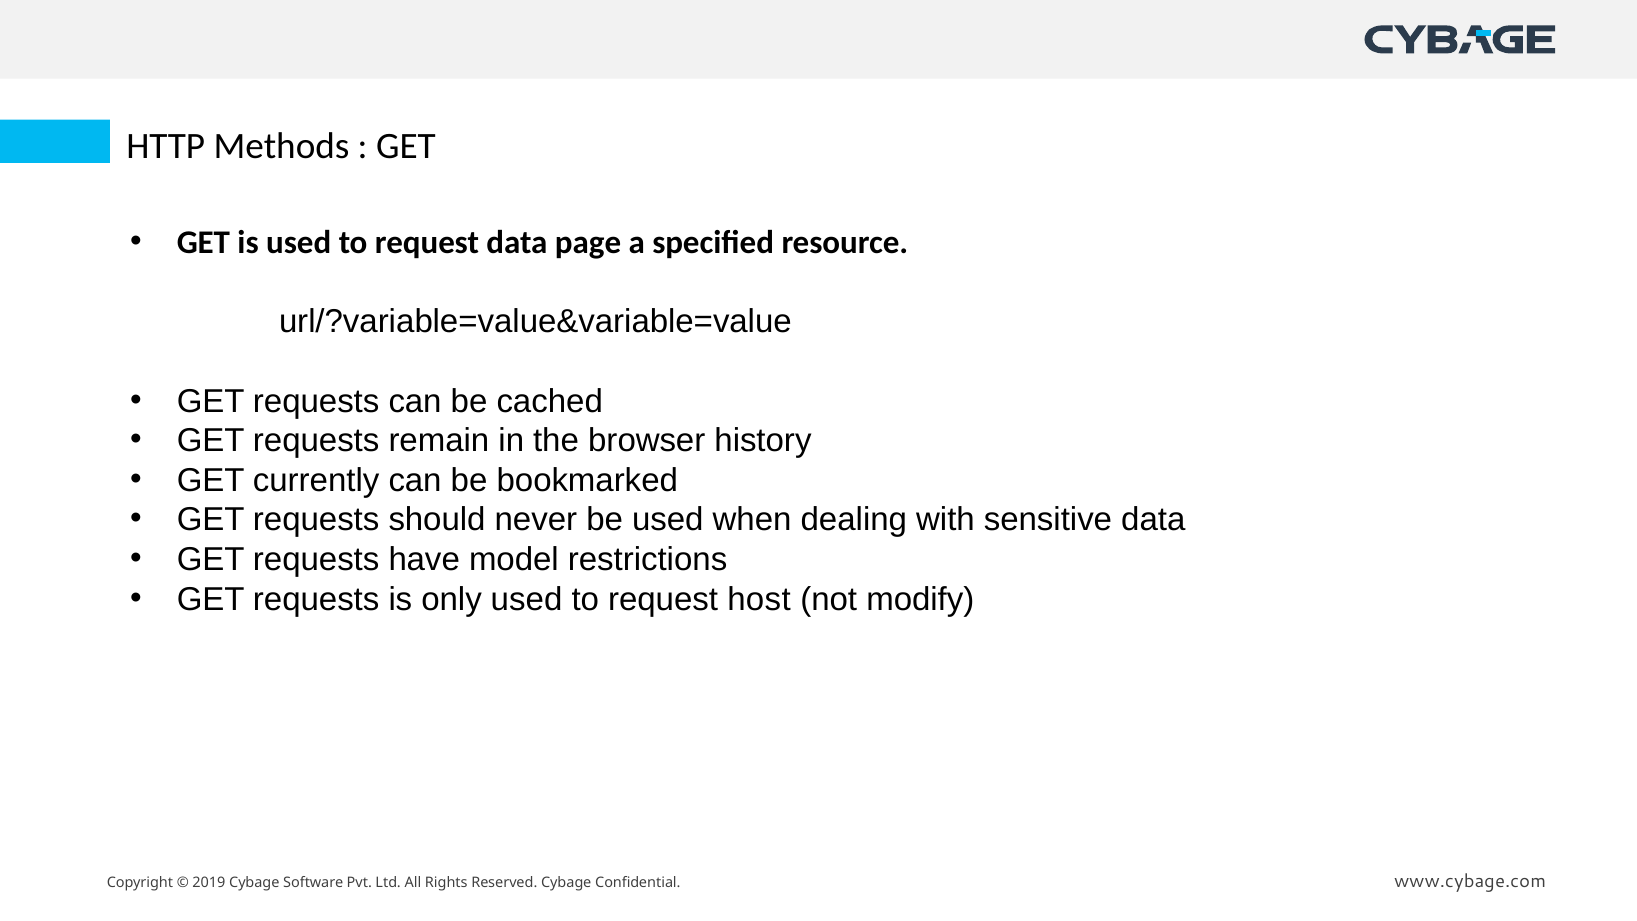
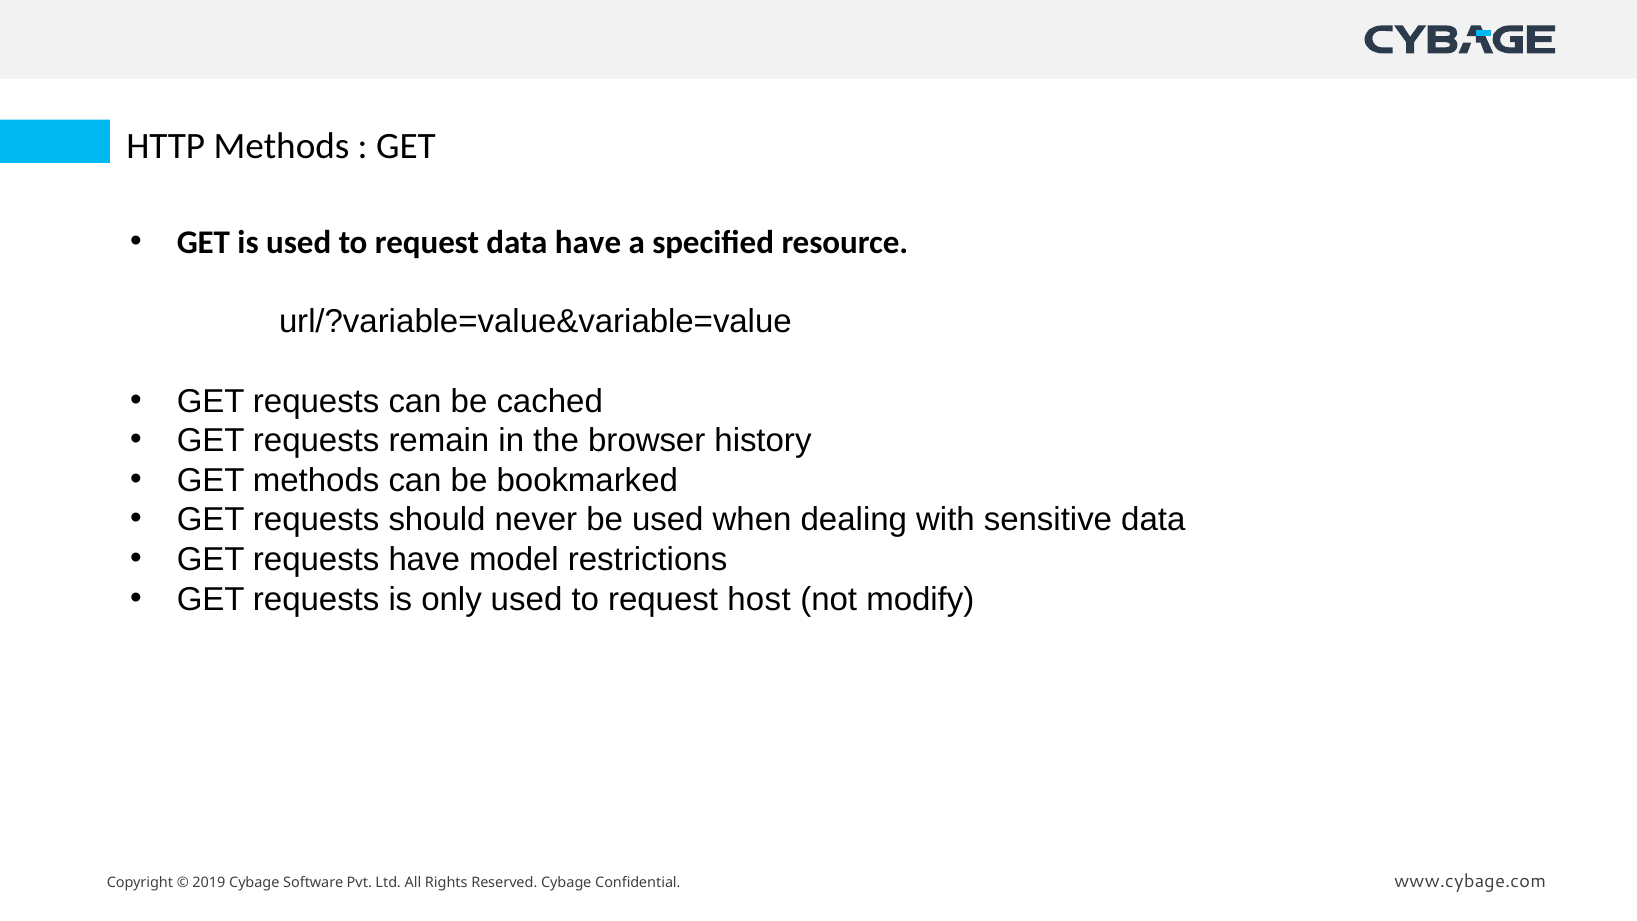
data page: page -> have (588, 243)
GET currently: currently -> methods (316, 480)
